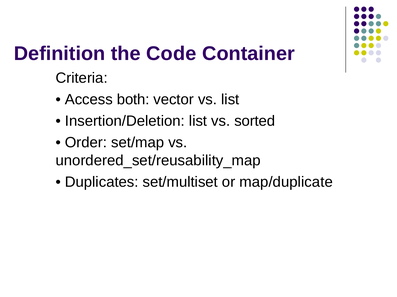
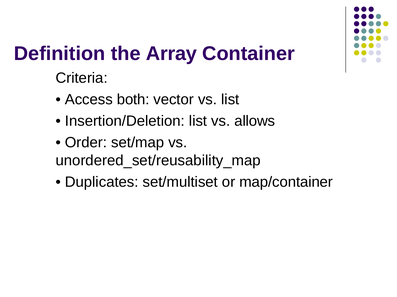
Code: Code -> Array (171, 54)
sorted: sorted -> allows (255, 121)
map/duplicate: map/duplicate -> map/container (286, 182)
